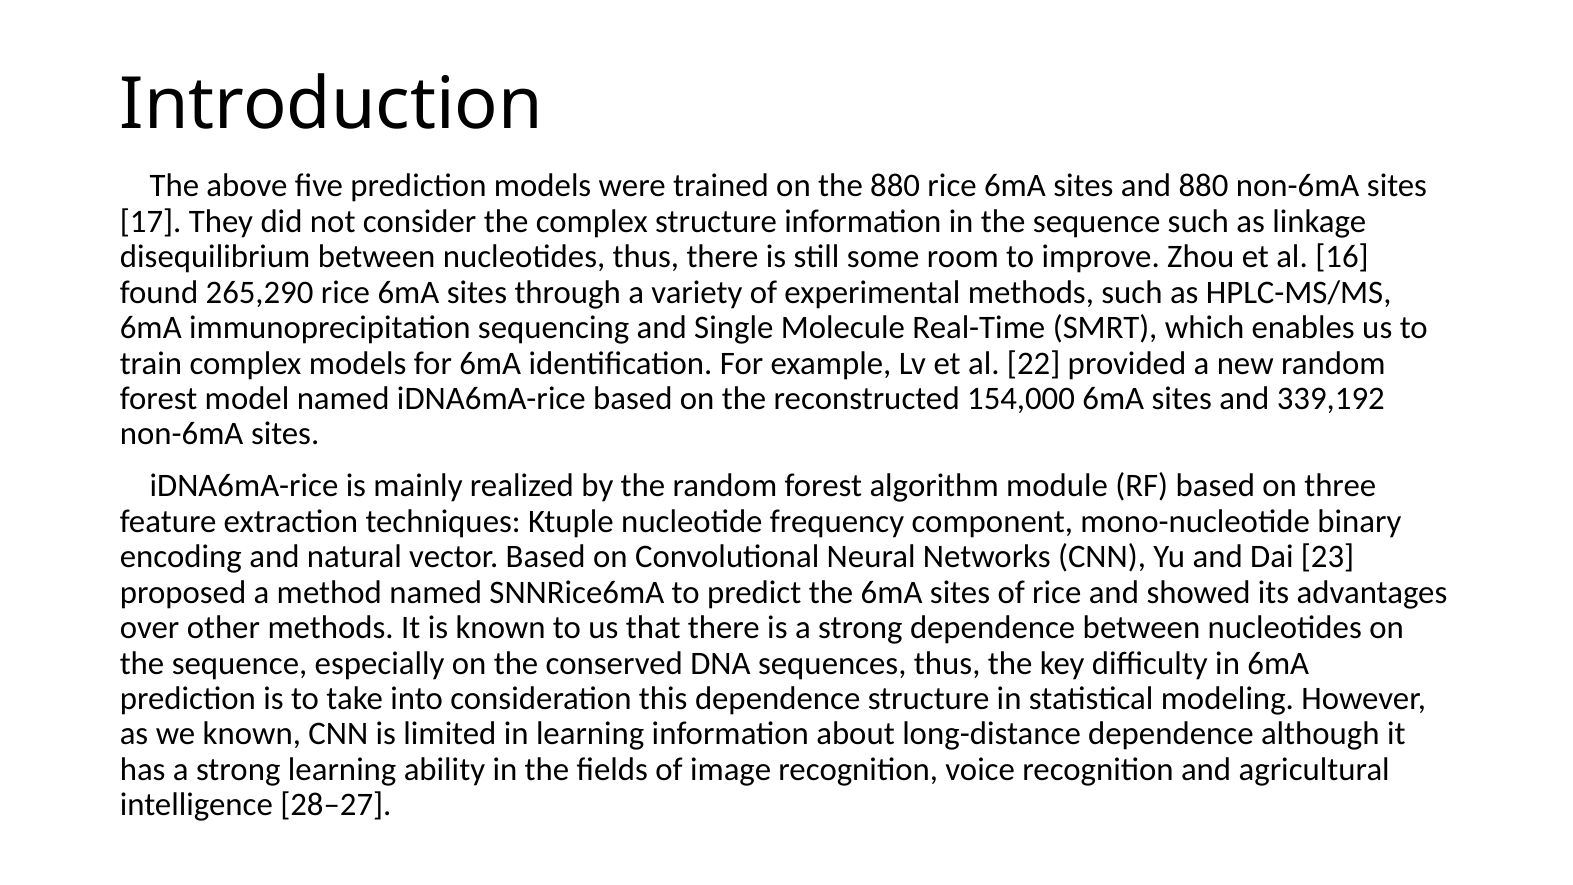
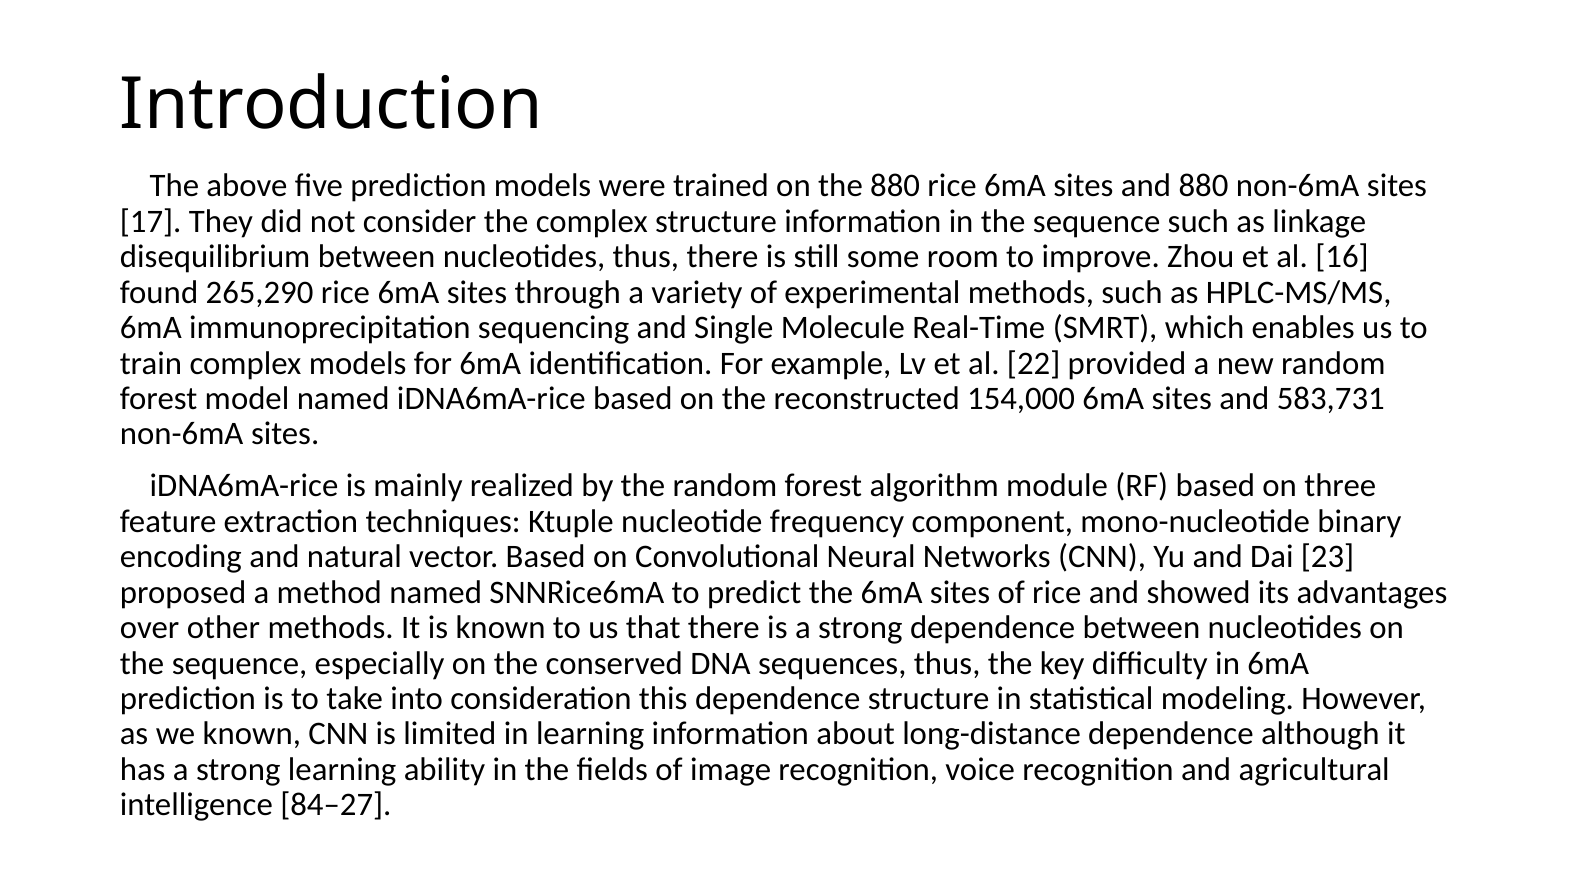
339,192: 339,192 -> 583,731 (1331, 399)
28–27: 28–27 -> 84–27 (336, 805)
